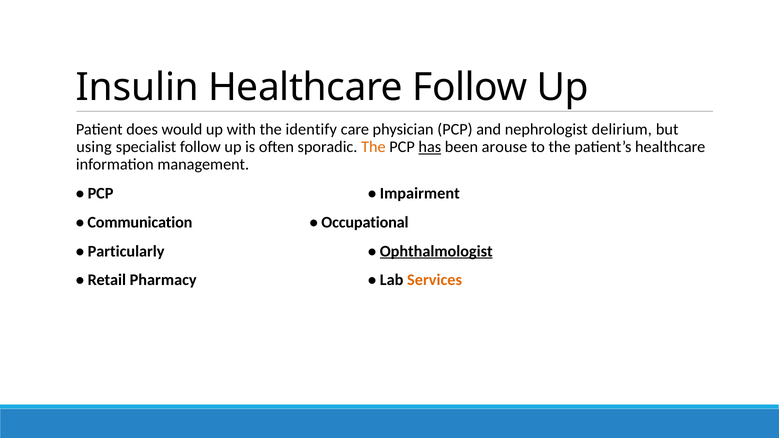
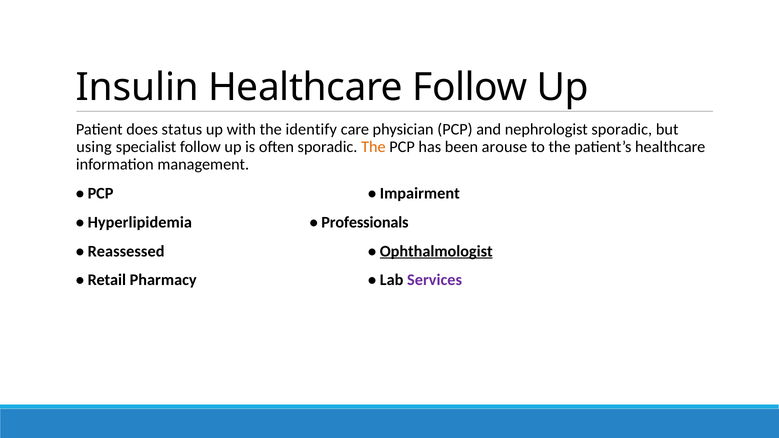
would: would -> status (182, 130)
nephrologist delirium: delirium -> sporadic (622, 130)
has underline: present -> none (430, 147)
Communication: Communication -> Hyperlipidemia (140, 222)
Occupational: Occupational -> Professionals (365, 222)
Particularly: Particularly -> Reassessed (126, 251)
Services colour: orange -> purple (435, 280)
